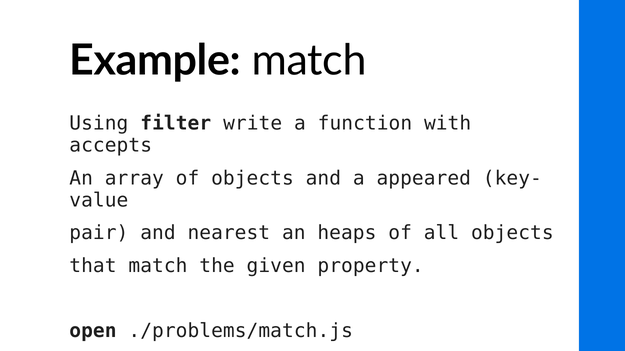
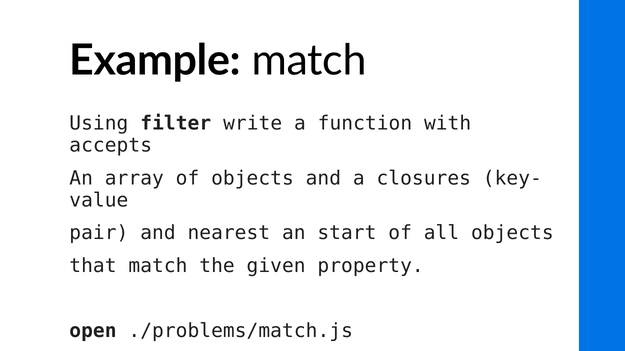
appeared: appeared -> closures (424, 178)
heaps: heaps -> start (347, 233)
